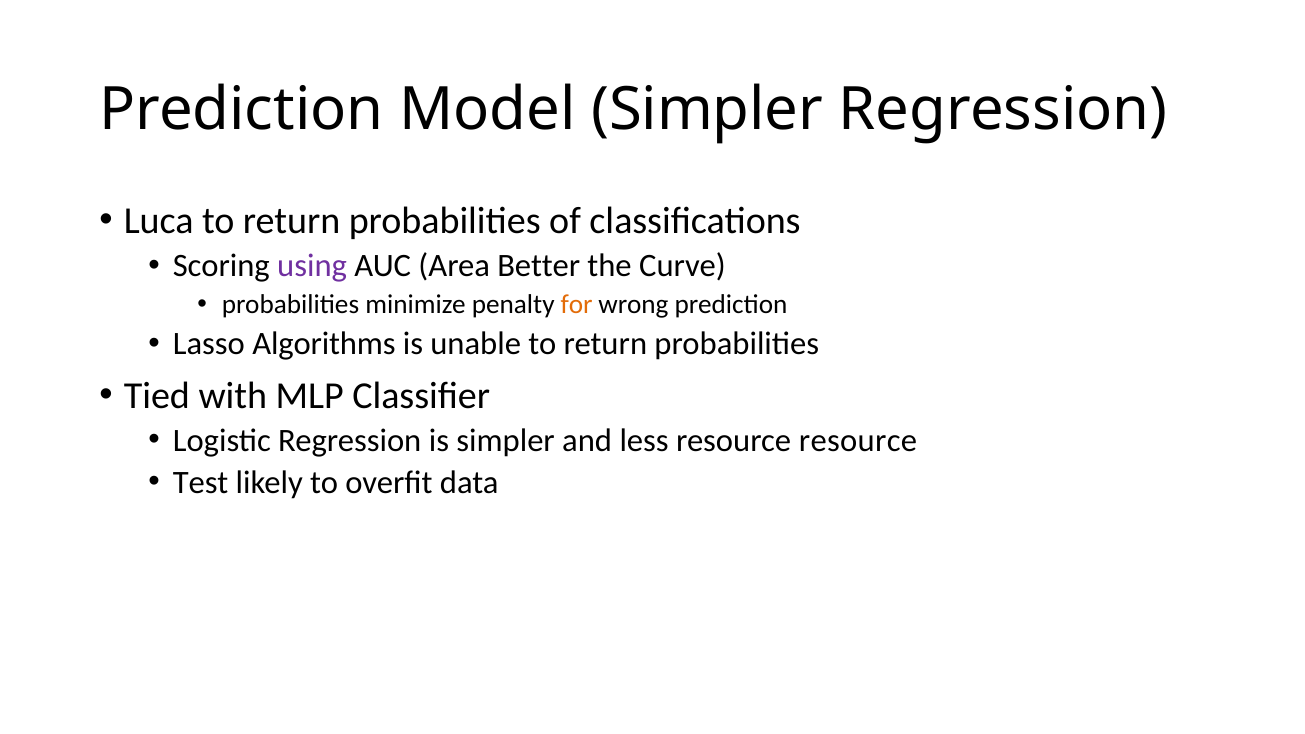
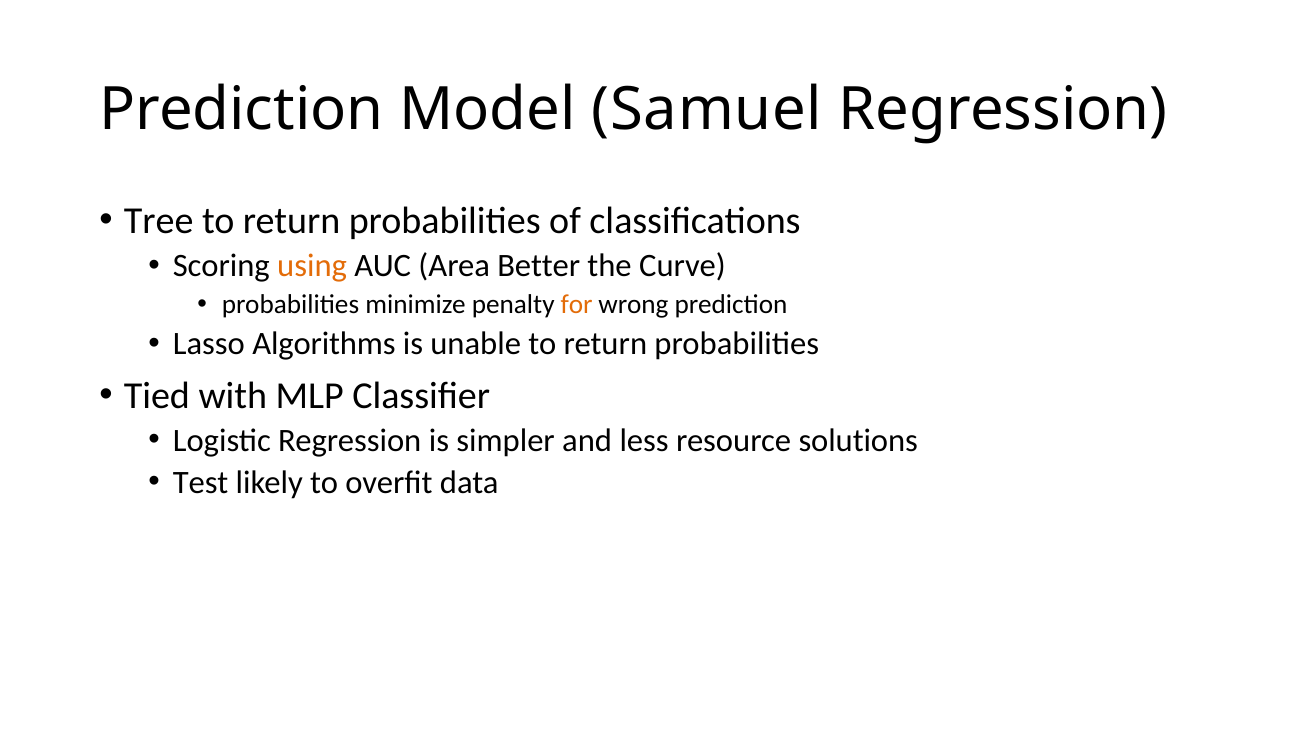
Model Simpler: Simpler -> Samuel (707, 110)
Luca: Luca -> Tree (159, 221)
using colour: purple -> orange (312, 266)
resource resource: resource -> solutions (858, 440)
